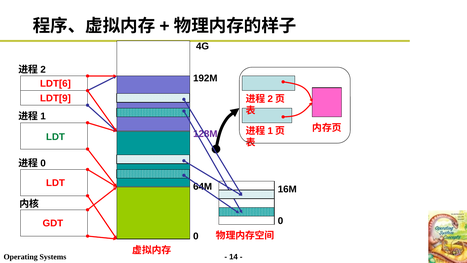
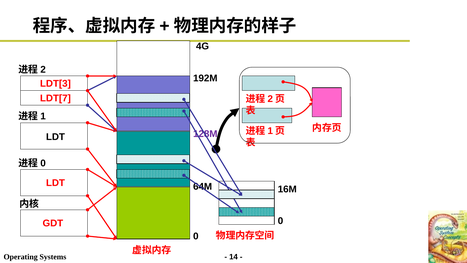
LDT[6: LDT[6 -> LDT[3 (55, 83)
LDT[9: LDT[9 -> LDT[7 (55, 98)
LDT colour: green -> black (55, 137)
